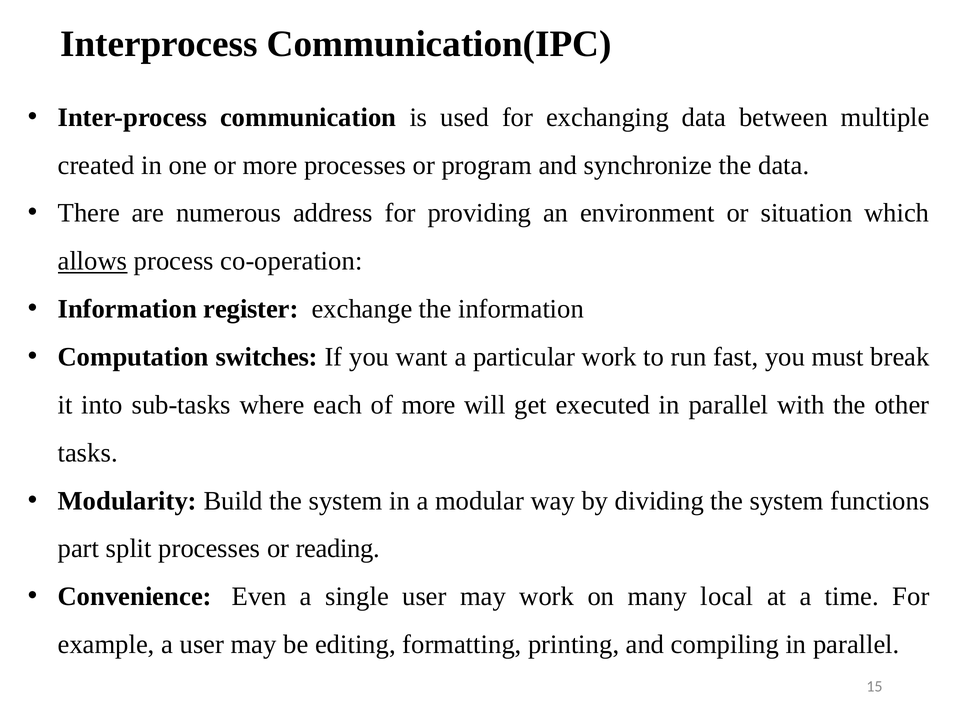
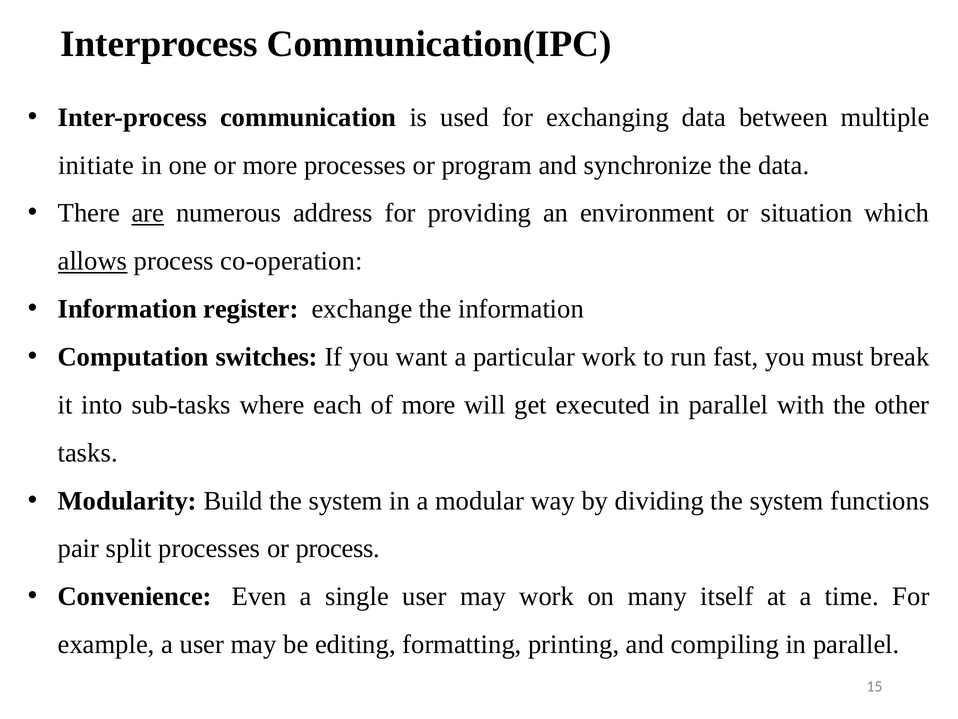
created: created -> initiate (96, 165)
are underline: none -> present (148, 213)
part: part -> pair (78, 548)
or reading: reading -> process (338, 548)
local: local -> itself (727, 596)
